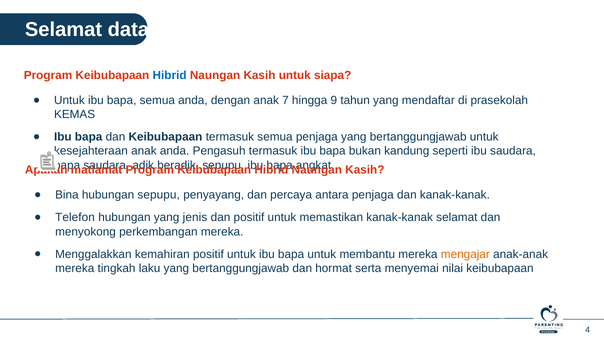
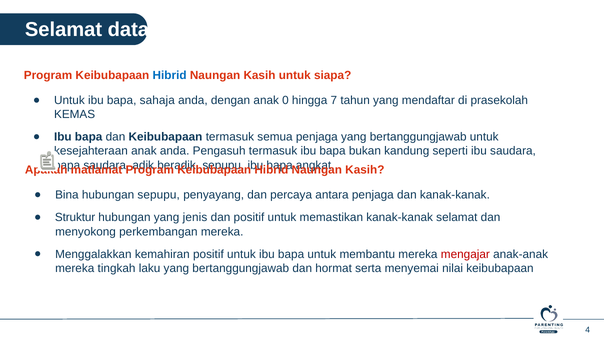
bapa semua: semua -> sahaja (157, 100)
7: 7 -> 0 (286, 100)
9: 9 -> 7 (334, 100)
Telefon: Telefon -> Struktur (75, 217)
mengajar colour: orange -> red (465, 254)
